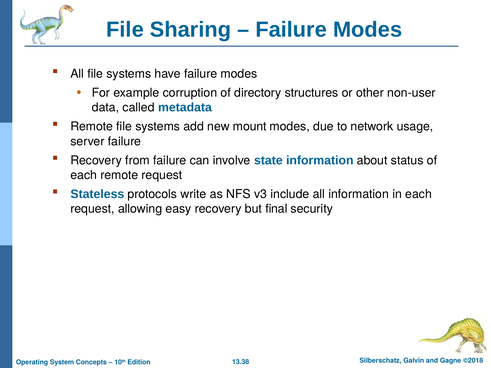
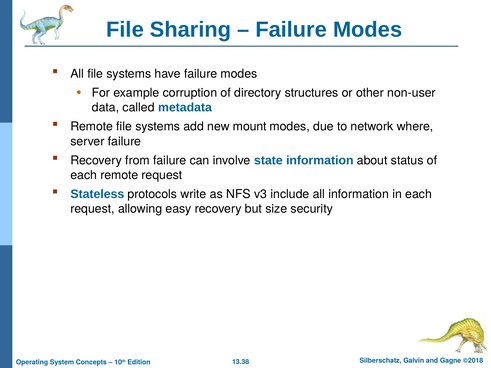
usage: usage -> where (415, 127)
final: final -> size (276, 209)
